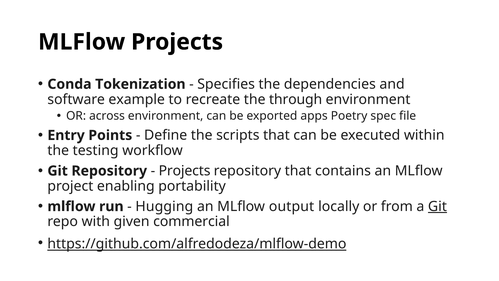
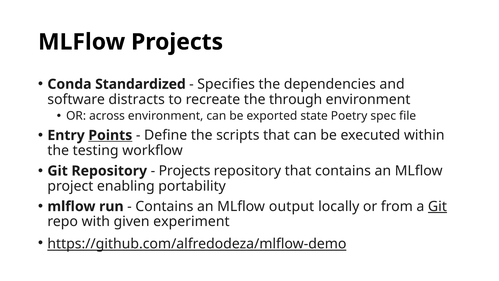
Tokenization: Tokenization -> Standardized (140, 84)
example: example -> distracts (137, 99)
apps: apps -> state (314, 116)
Points underline: none -> present (110, 135)
Hugging: Hugging -> Contains (164, 206)
commercial: commercial -> experiment (191, 221)
